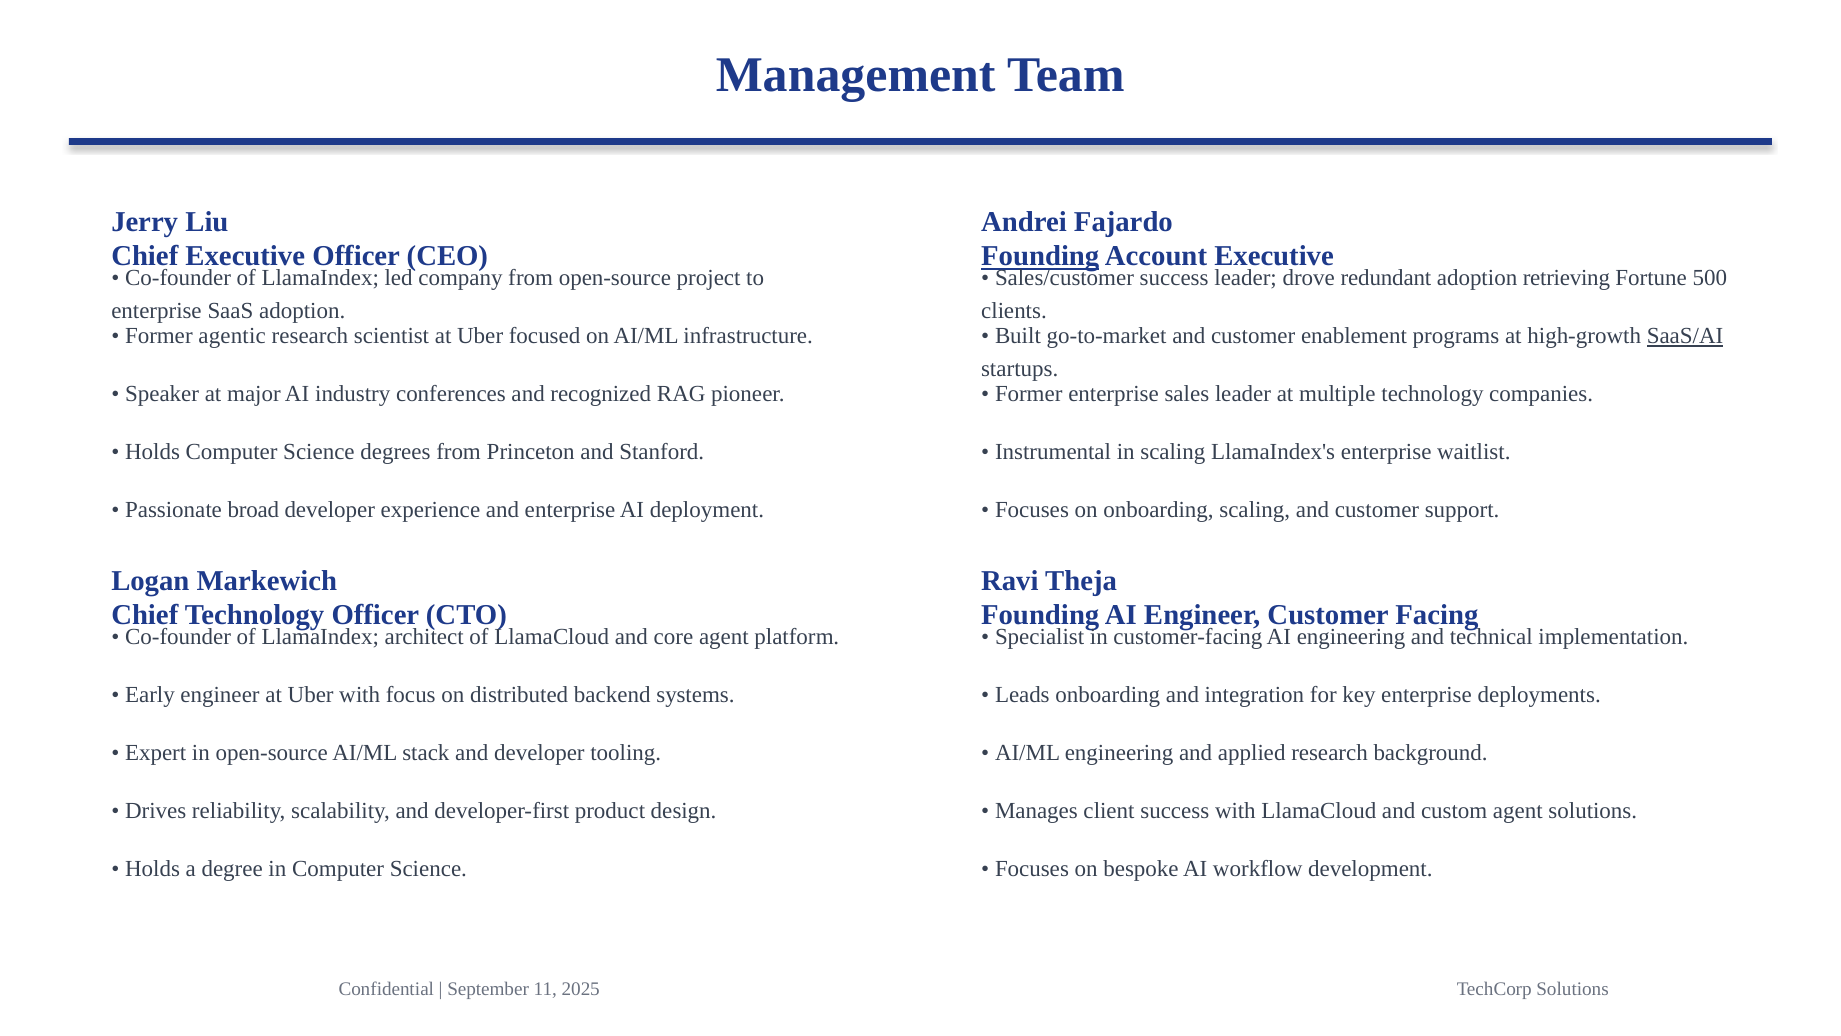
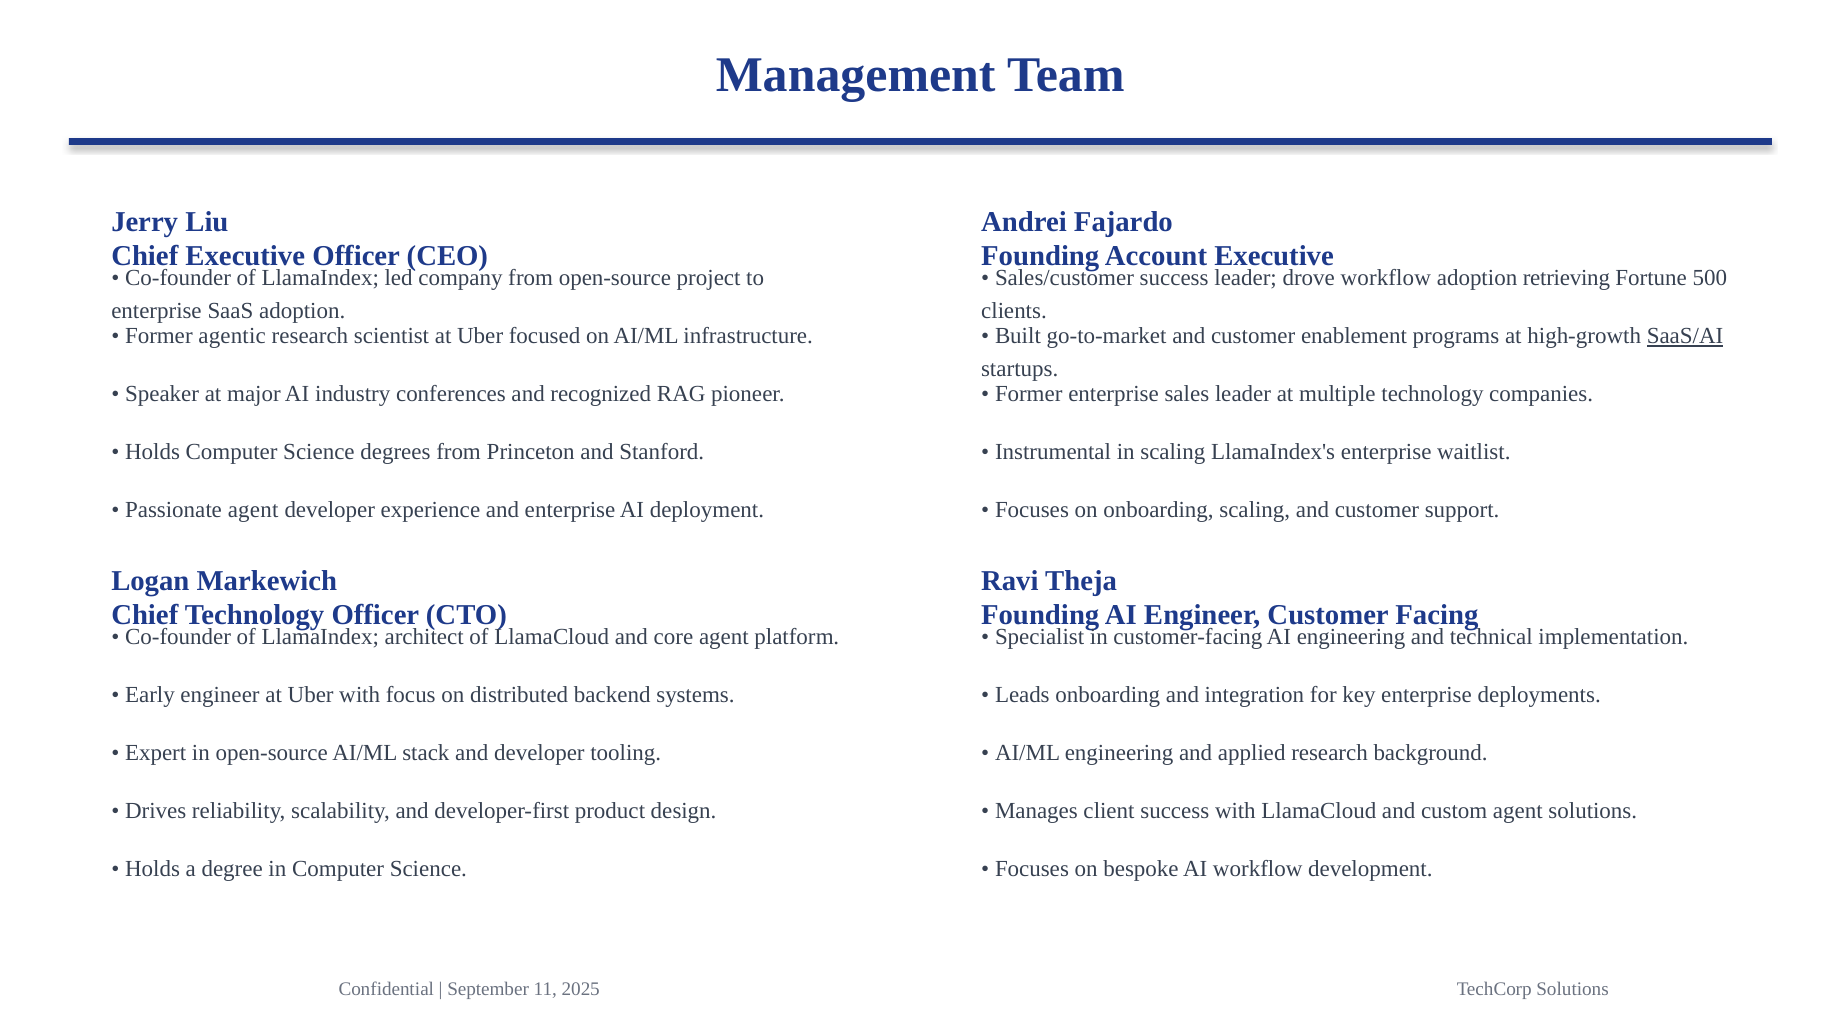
Founding underline: present -> none (1040, 256)
drove redundant: redundant -> workflow (1386, 278)
Passionate broad: broad -> agent (253, 510)
